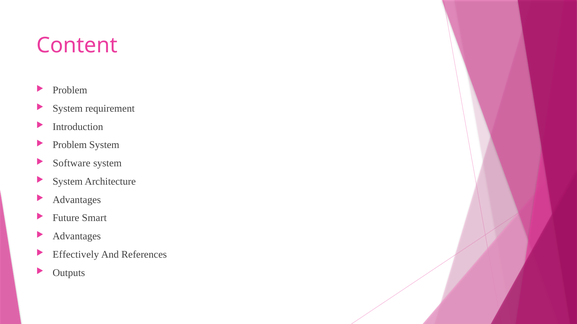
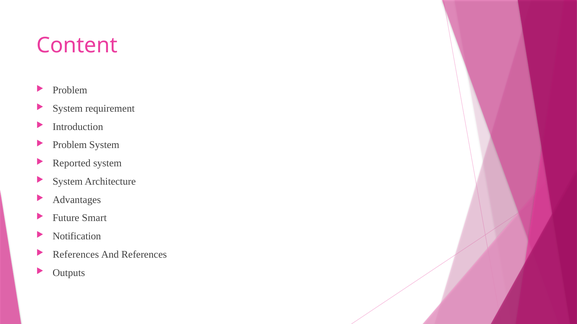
Software: Software -> Reported (72, 163)
Advantages: Advantages -> Notification (77, 237)
Effectively: Effectively -> References (76, 255)
